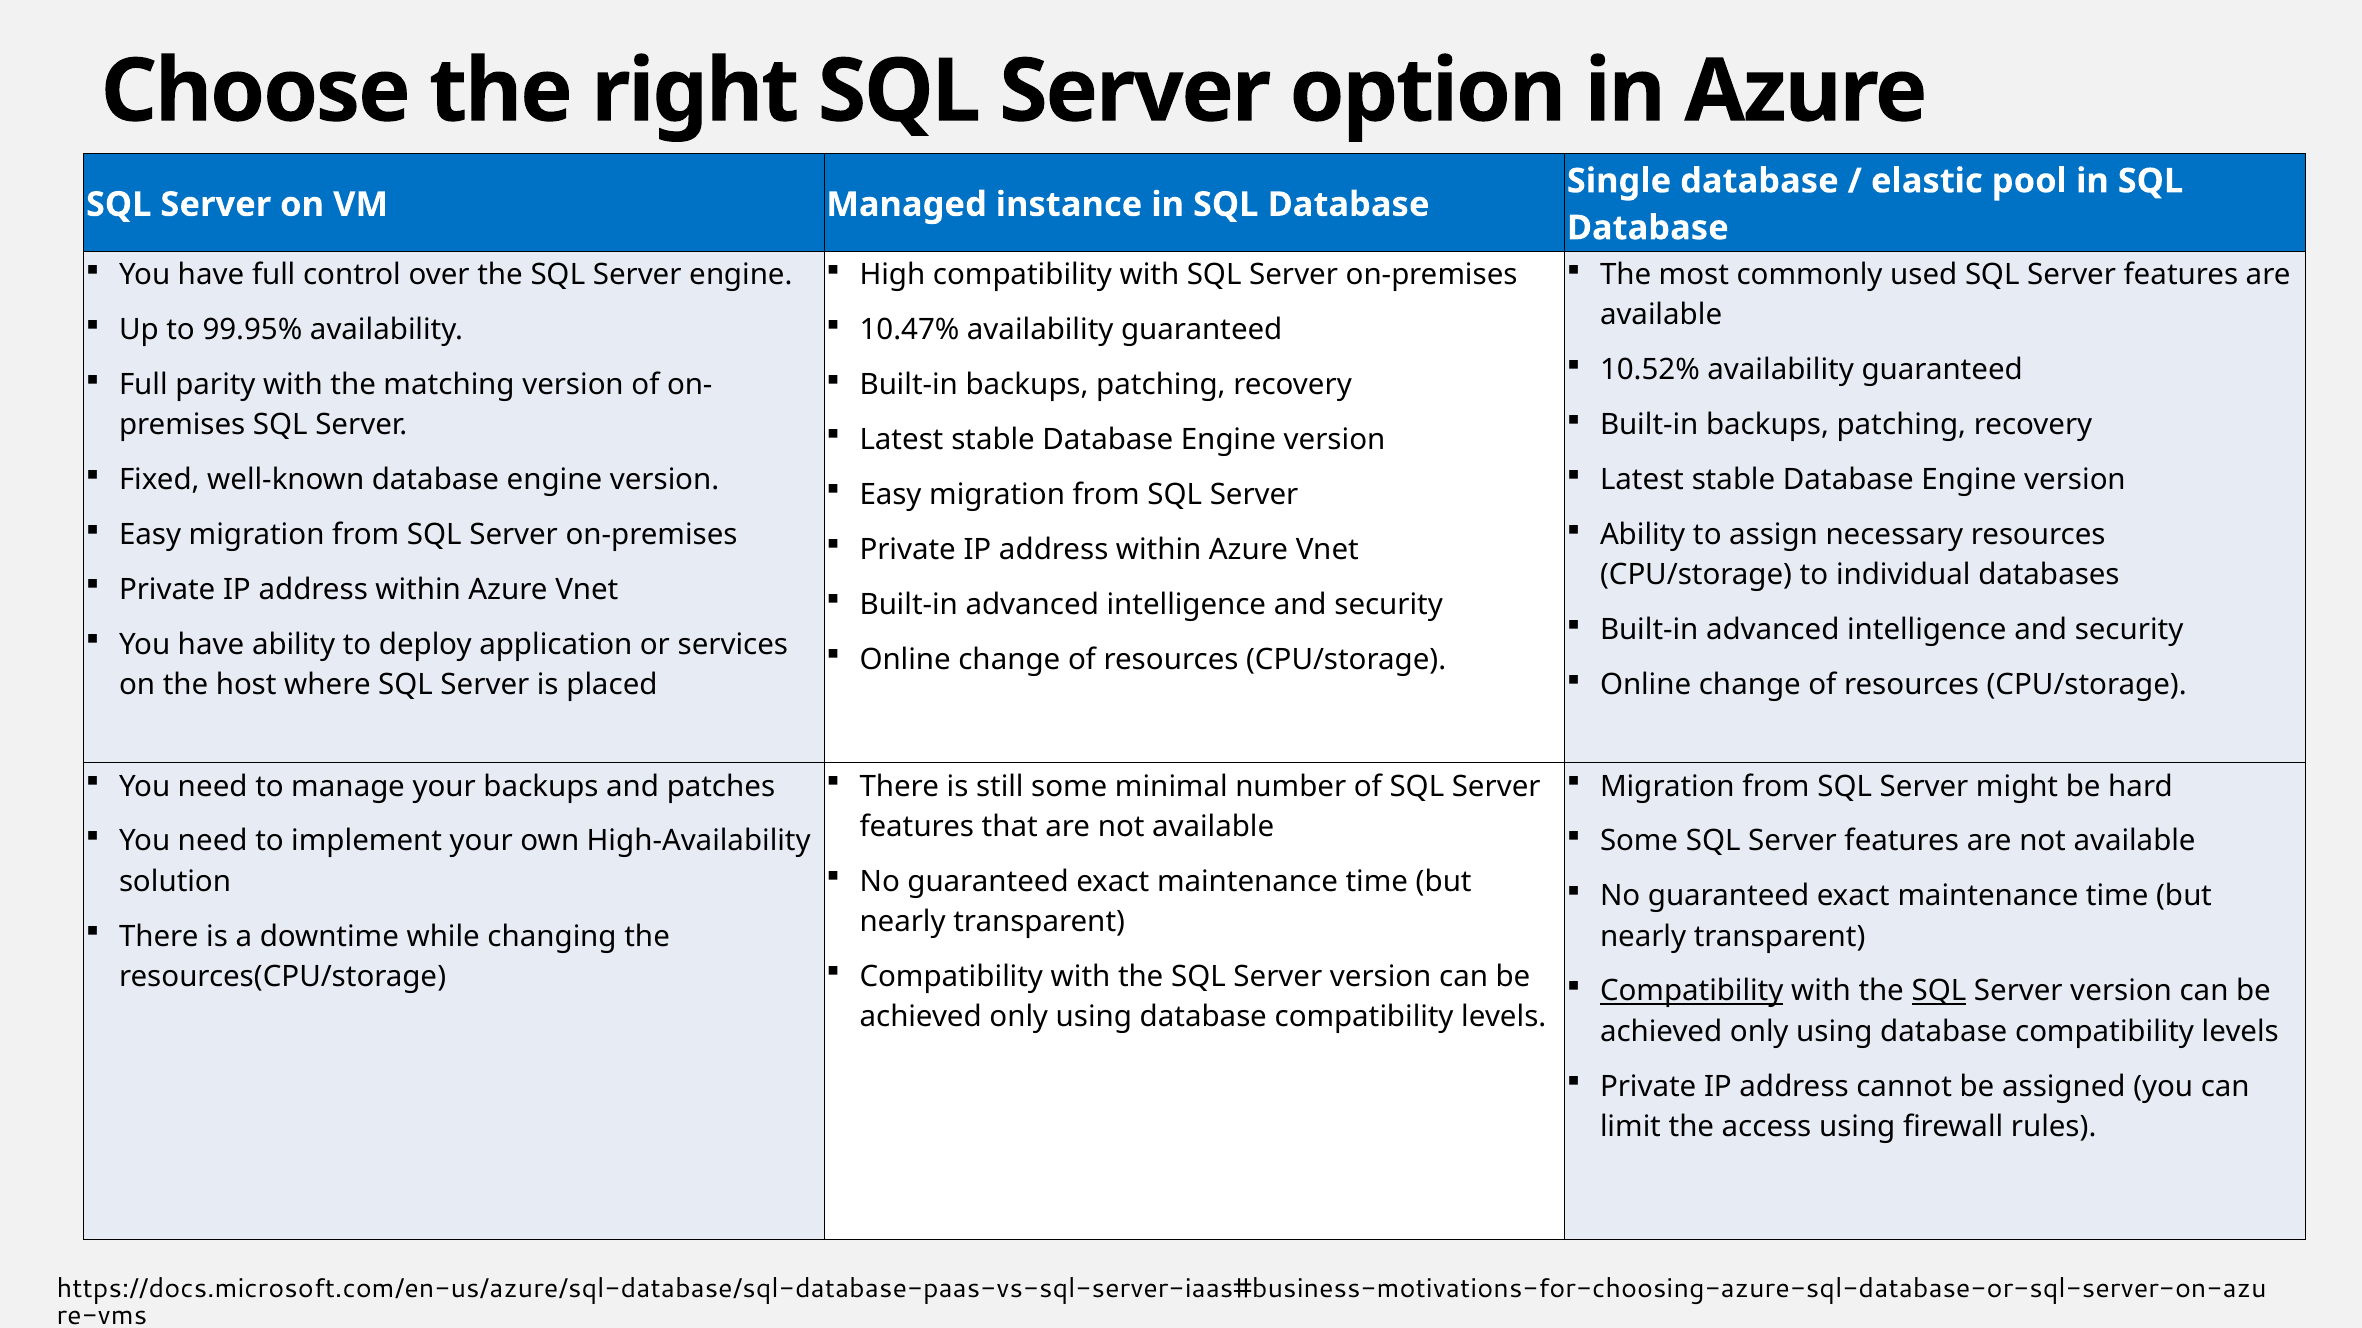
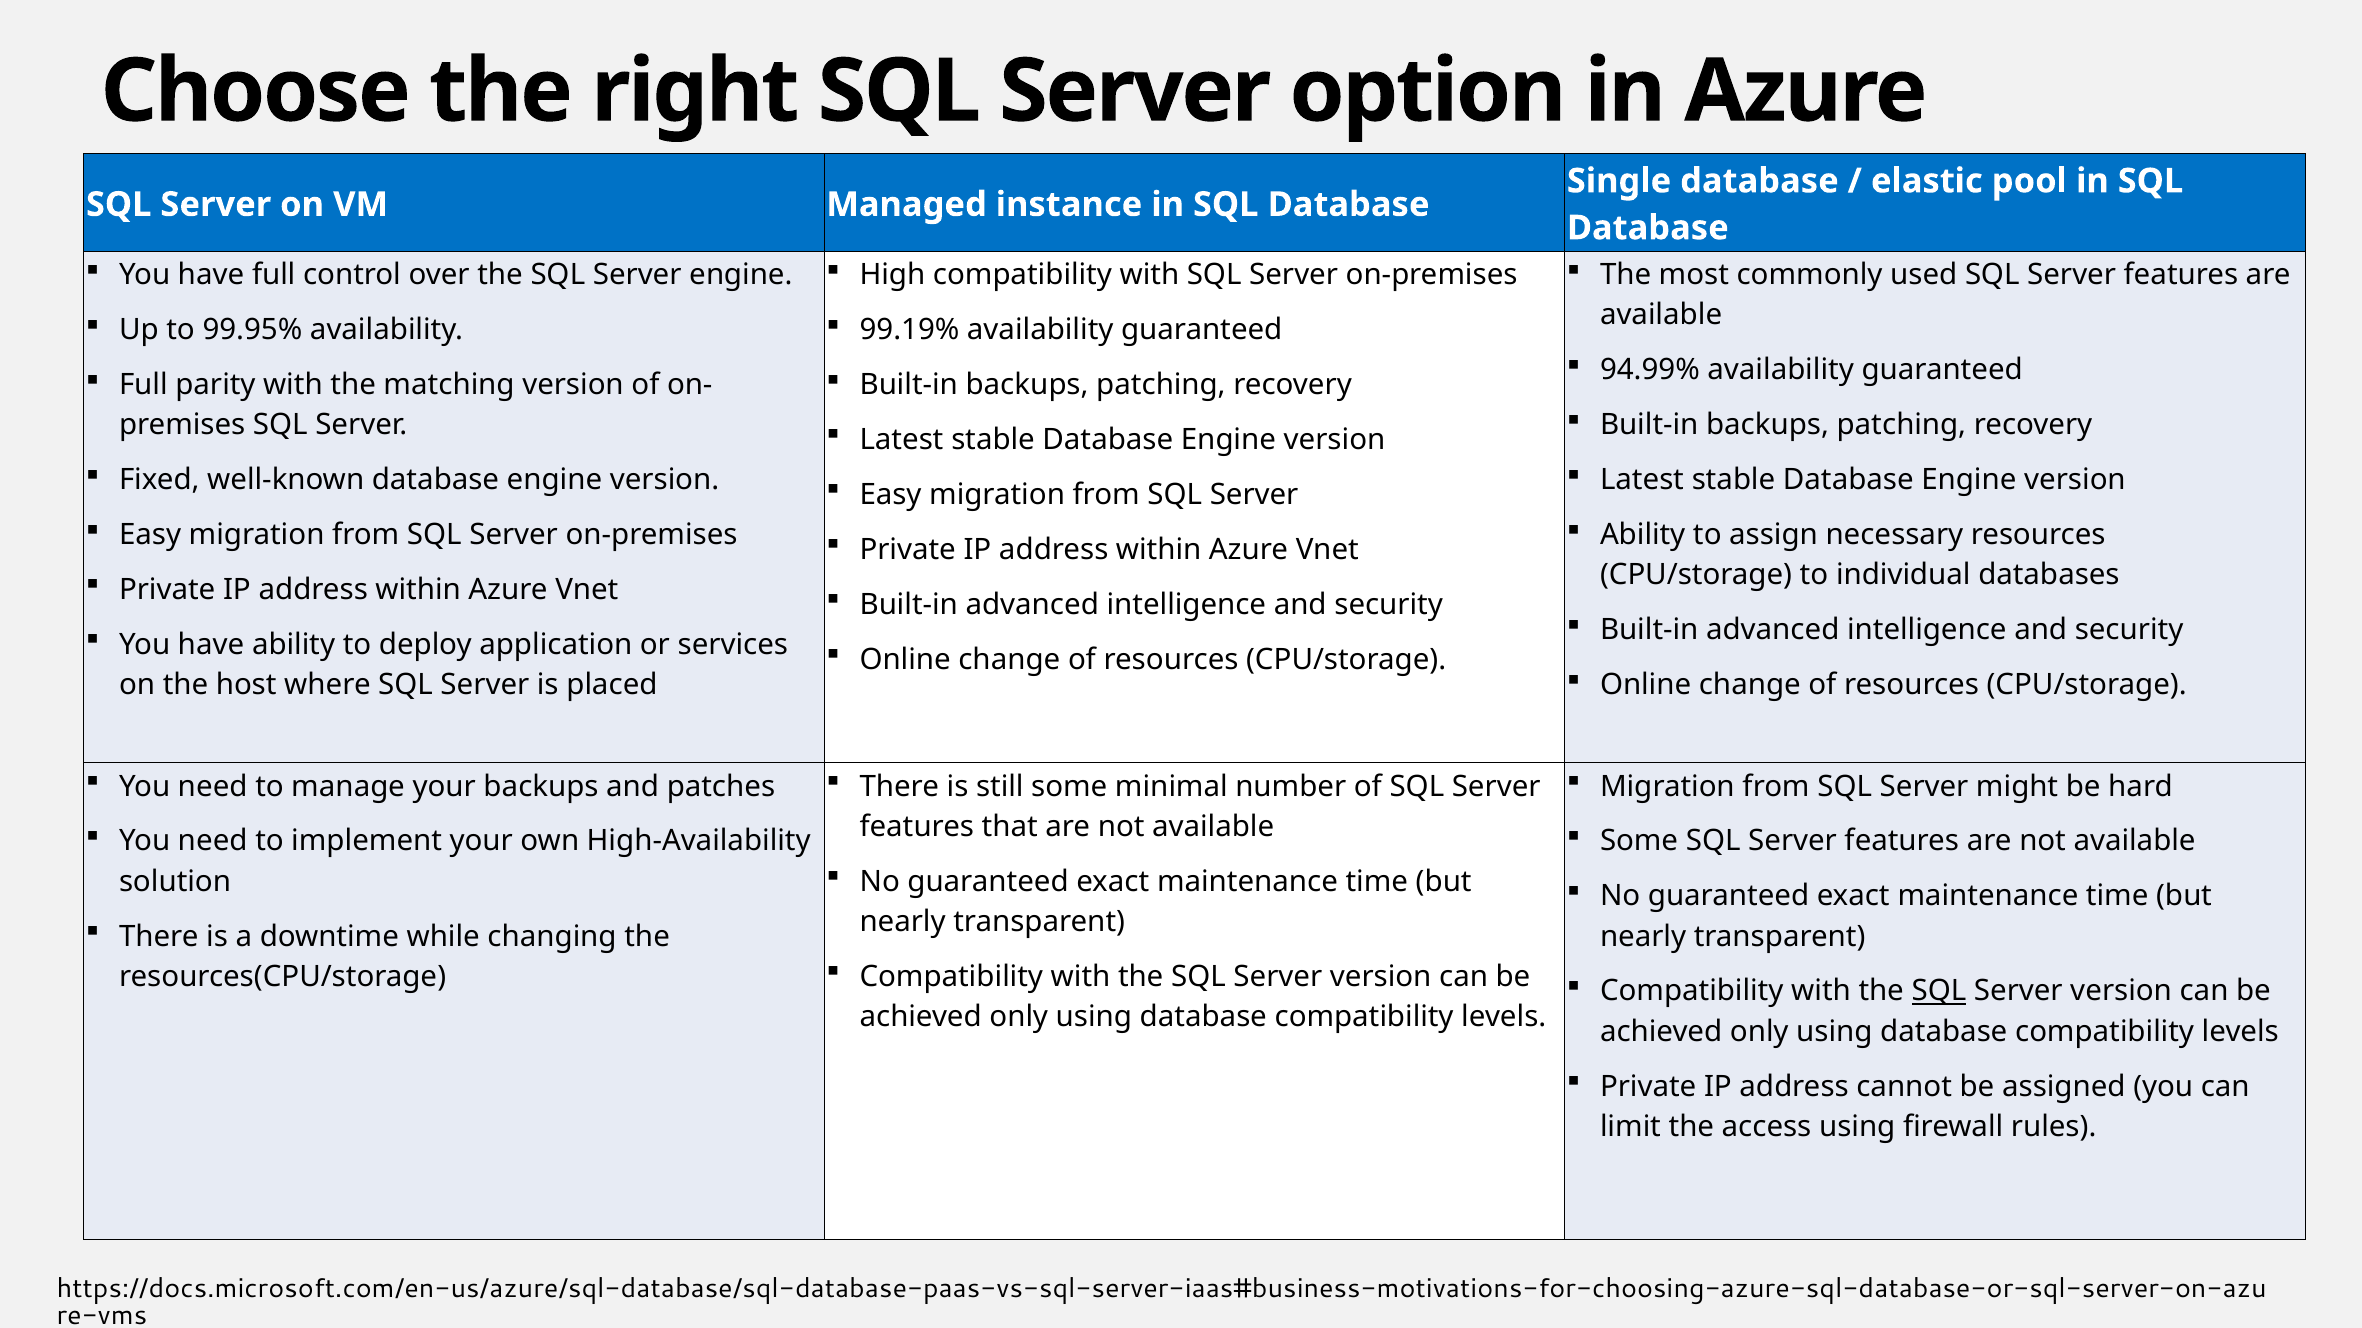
10.47%: 10.47% -> 99.19% (909, 330)
10.52%: 10.52% -> 94.99% (1650, 370)
Compatibility underline: present -> none (1692, 992)
